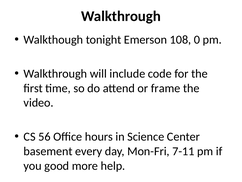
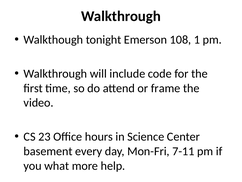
0: 0 -> 1 (197, 40)
56: 56 -> 23 (44, 136)
good: good -> what (57, 165)
